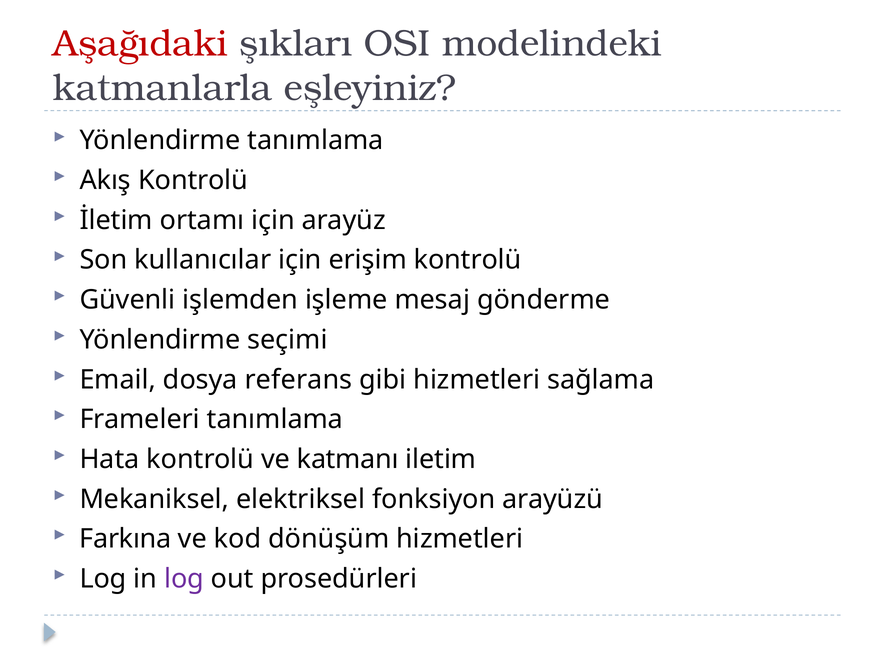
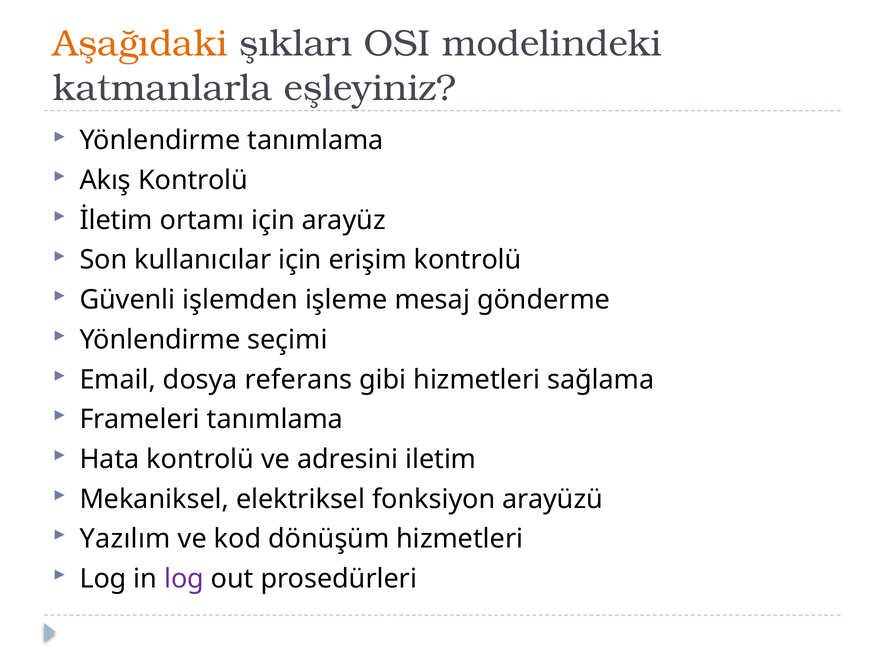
Aşağıdaki colour: red -> orange (140, 44)
katmanı: katmanı -> adresini (348, 459)
Farkına: Farkına -> Yazılım (125, 539)
